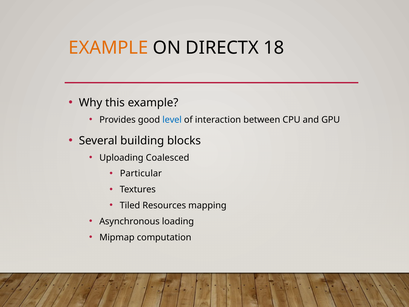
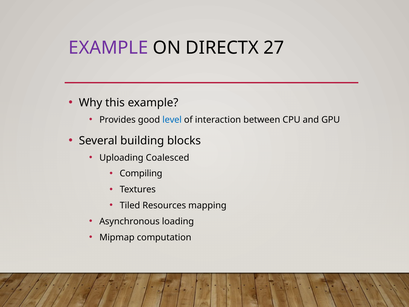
EXAMPLE colour: orange -> purple (108, 48)
18: 18 -> 27 (274, 48)
Particular: Particular -> Compiling (141, 174)
